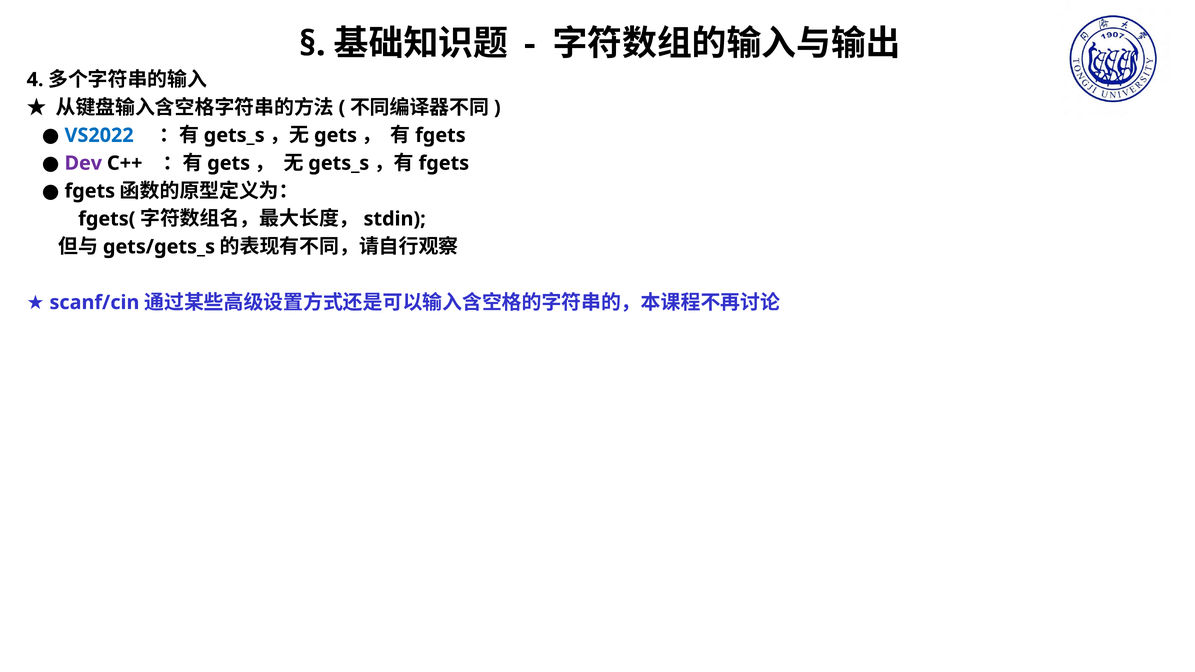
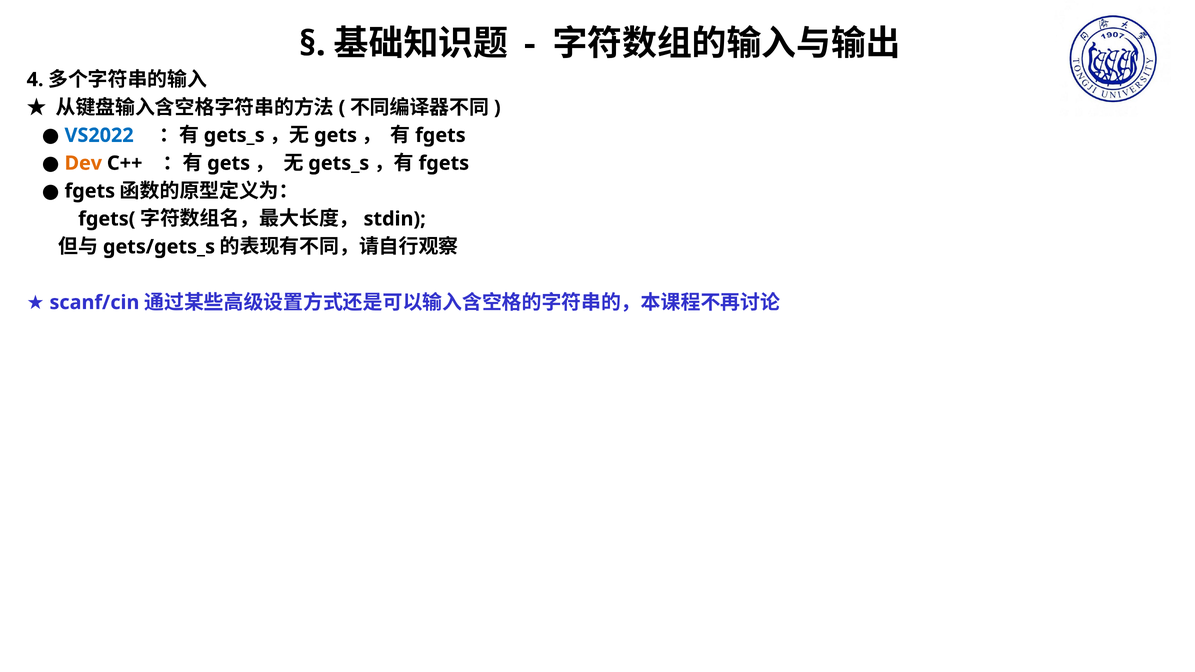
Dev colour: purple -> orange (83, 163)
